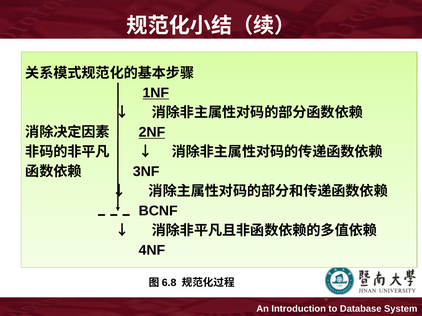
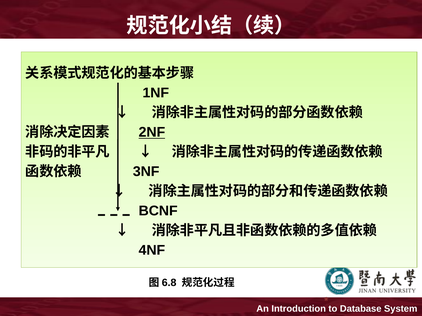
1NF underline: present -> none (156, 93)
